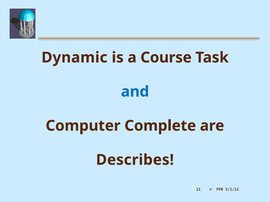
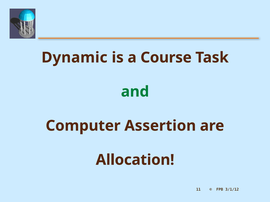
and colour: blue -> green (135, 92)
Complete: Complete -> Assertion (160, 126)
Describes: Describes -> Allocation (135, 160)
